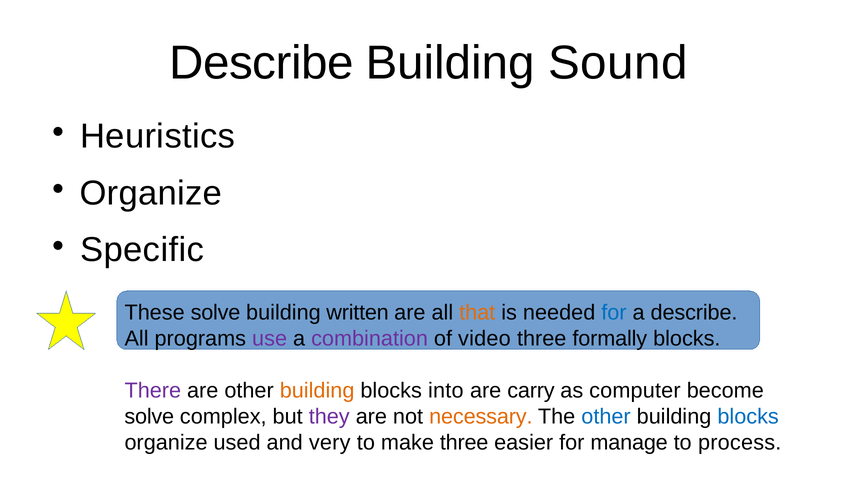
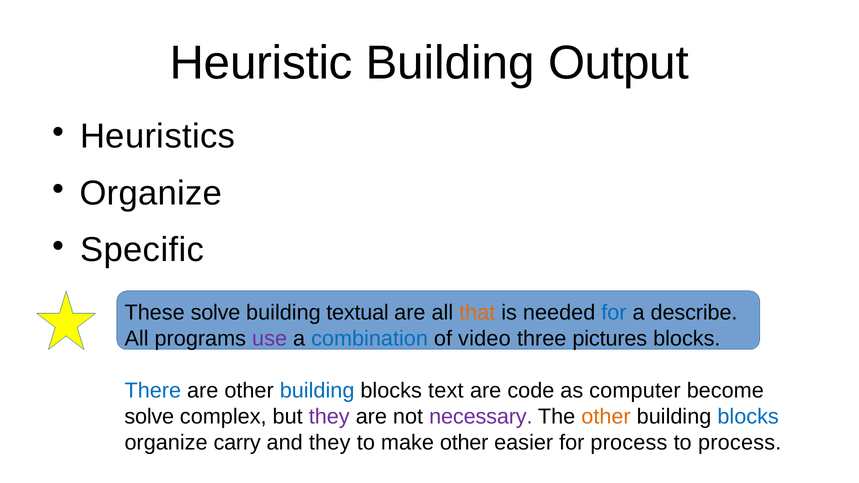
Describe: Describe -> Heuristic (261, 63)
Sound: Sound -> Output (618, 63)
written: written -> textual (358, 313)
combination colour: purple -> blue (370, 339)
formally: formally -> pictures (610, 339)
There colour: purple -> blue (153, 391)
building colour: orange -> blue (317, 391)
into: into -> text (446, 391)
carry: carry -> code (531, 391)
necessary colour: orange -> purple (481, 417)
other colour: blue -> orange (606, 417)
used: used -> carry (237, 443)
and very: very -> they (330, 443)
make three: three -> other (464, 443)
for manage: manage -> process (629, 443)
